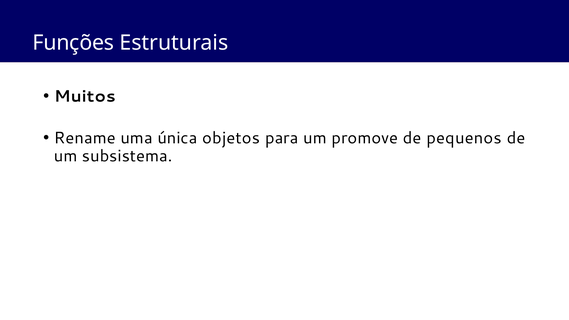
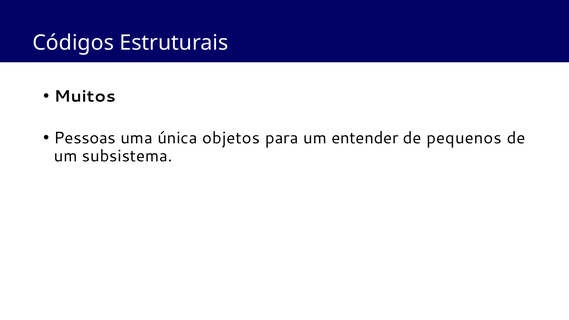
Funções: Funções -> Códigos (73, 43)
Rename: Rename -> Pessoas (85, 138)
promove: promove -> entender (365, 138)
